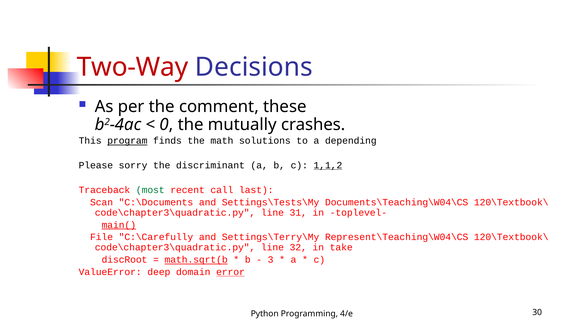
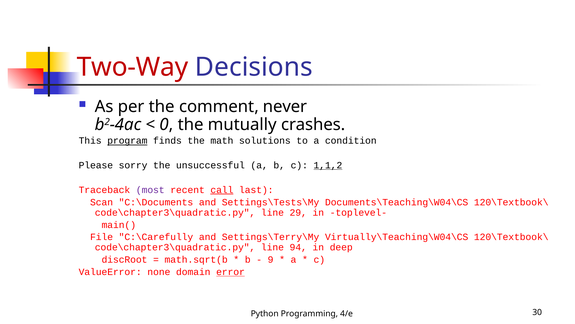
these: these -> never (285, 106)
depending: depending -> condition (351, 141)
discriminant: discriminant -> unsuccessful (210, 165)
most colour: green -> purple (150, 190)
call underline: none -> present (222, 190)
31: 31 -> 29 (298, 212)
main( underline: present -> none (119, 224)
Represent\Teaching\W04\CS: Represent\Teaching\W04\CS -> Virtually\Teaching\W04\CS (397, 237)
32: 32 -> 94 (298, 247)
take: take -> deep (341, 247)
math.sqrt(b underline: present -> none (196, 259)
3: 3 -> 9 (271, 259)
deep: deep -> none (159, 272)
